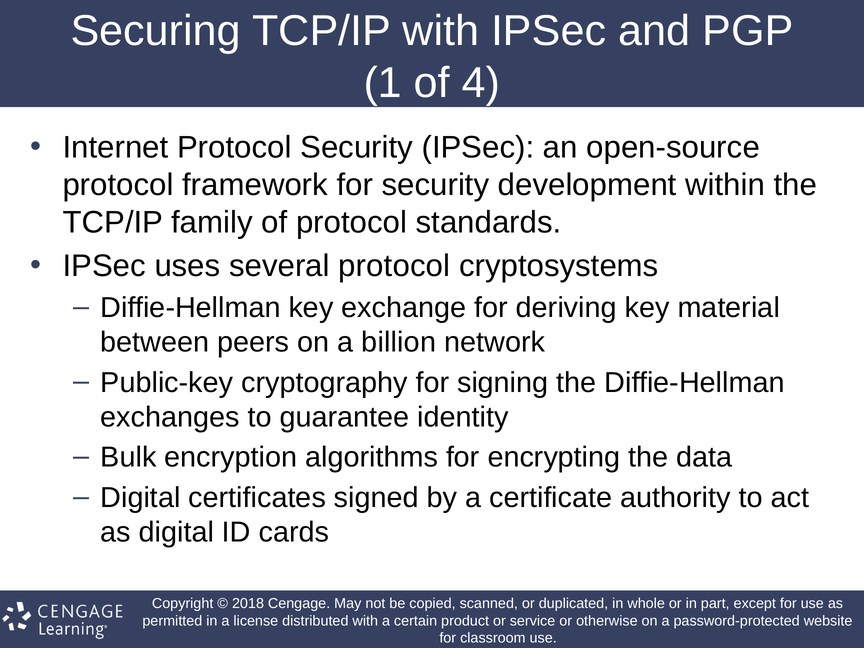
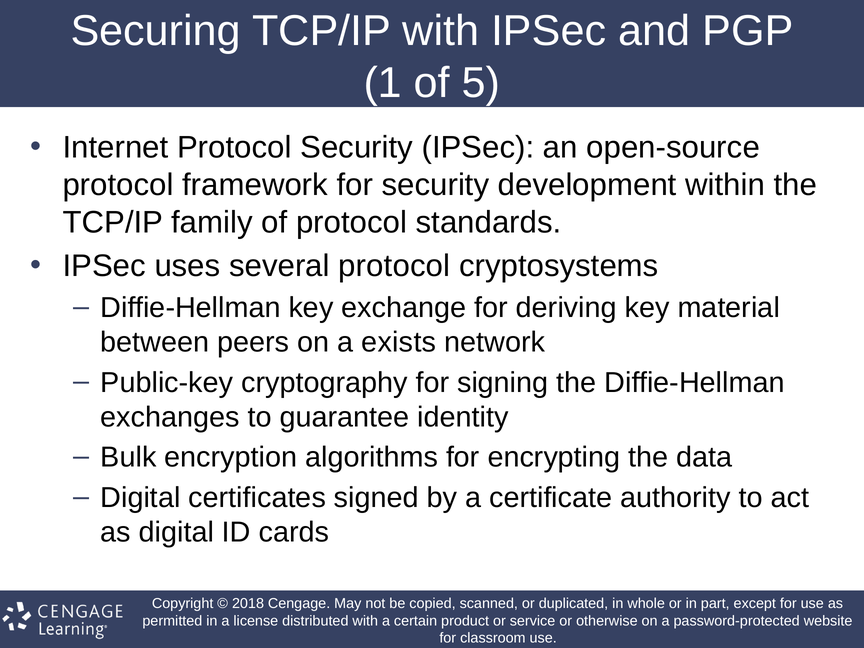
4: 4 -> 5 (481, 83)
billion: billion -> exists (399, 342)
